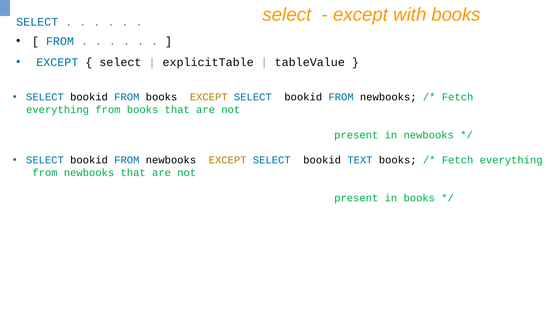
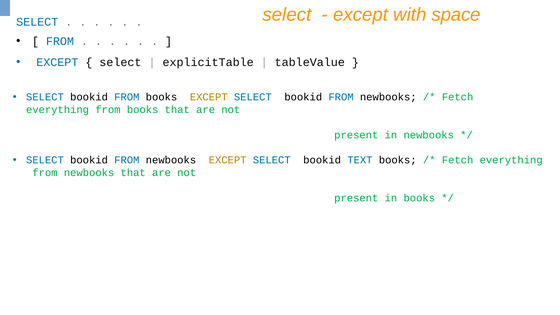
with books: books -> space (456, 15)
